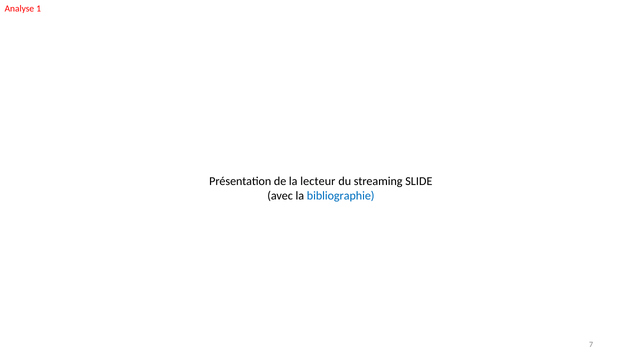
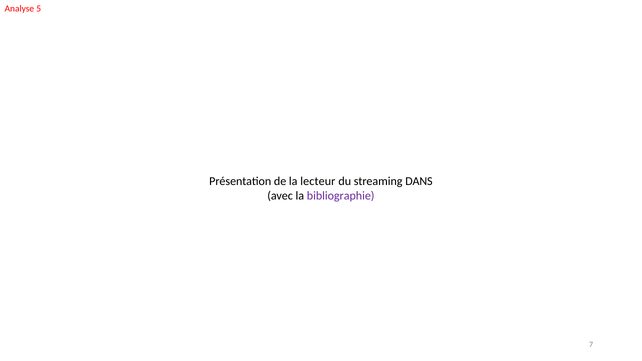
1: 1 -> 5 (39, 9)
SLIDE: SLIDE -> DANS (419, 181)
bibliographie colour: blue -> purple (341, 196)
